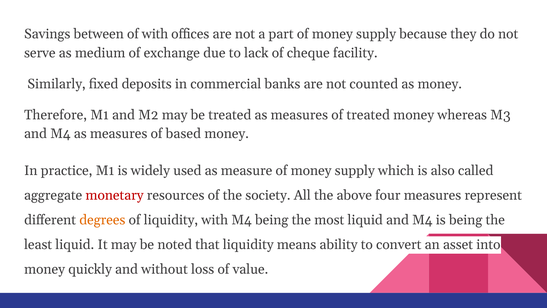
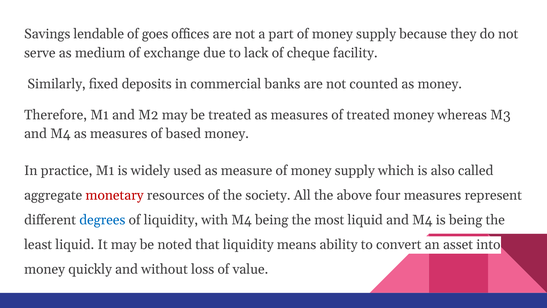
between: between -> lendable (99, 34)
of with: with -> goes (155, 34)
degrees colour: orange -> blue (102, 220)
